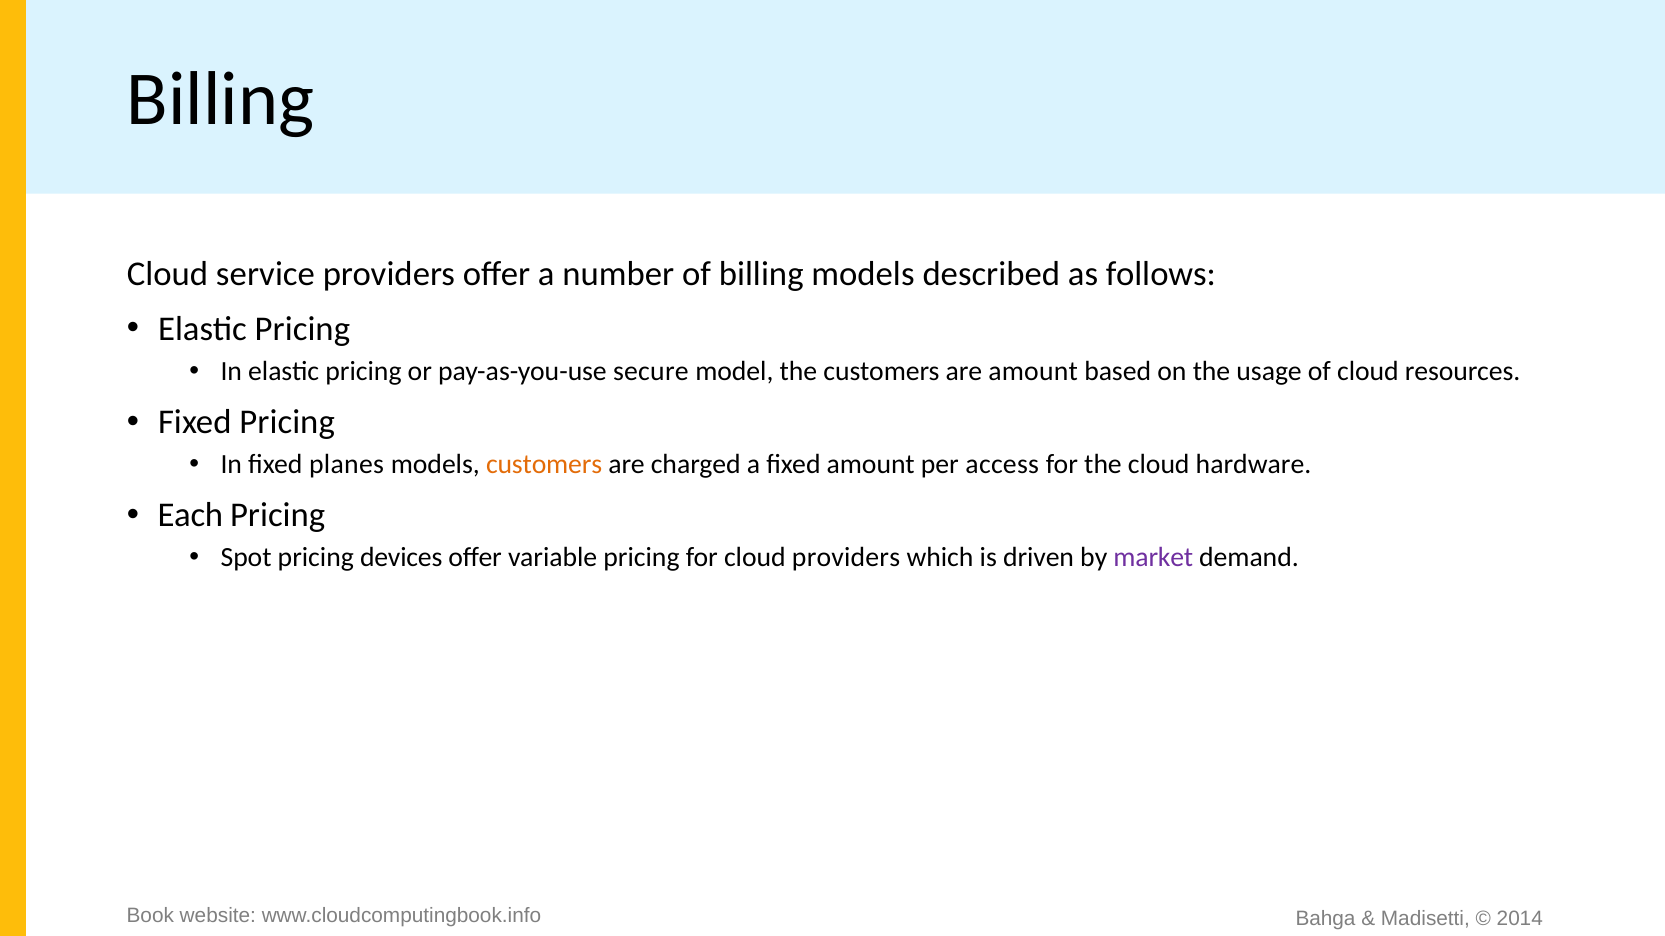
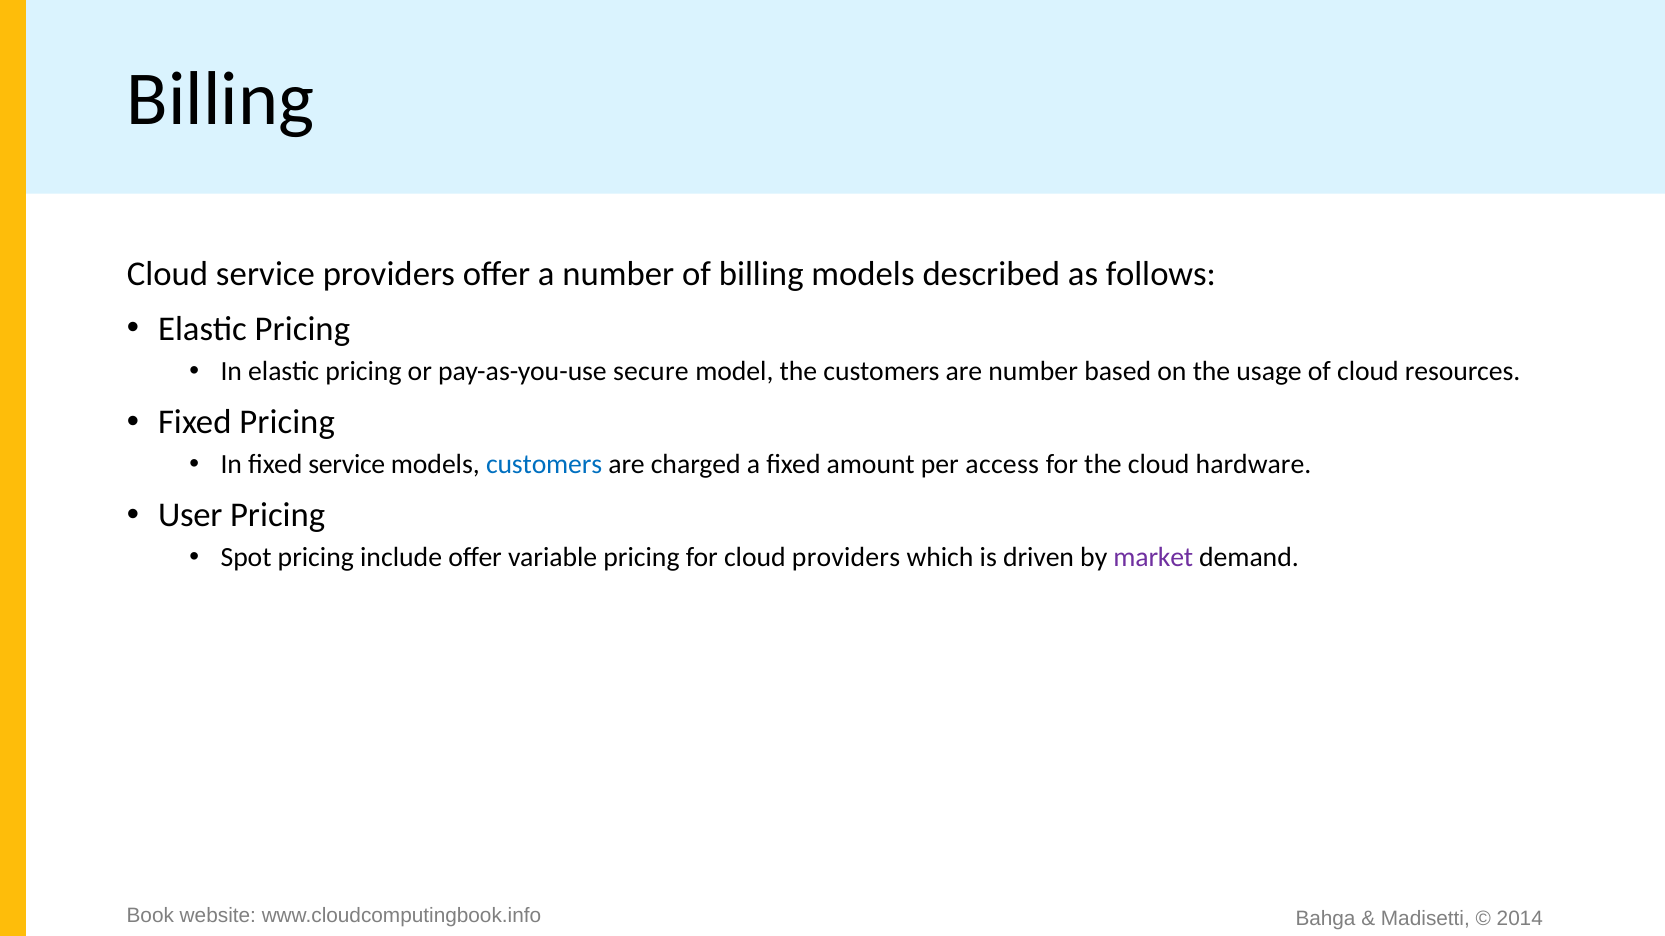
are amount: amount -> number (1033, 371)
fixed planes: planes -> service (347, 465)
customers colour: orange -> blue (544, 465)
Each: Each -> User (190, 516)
devices: devices -> include (401, 558)
